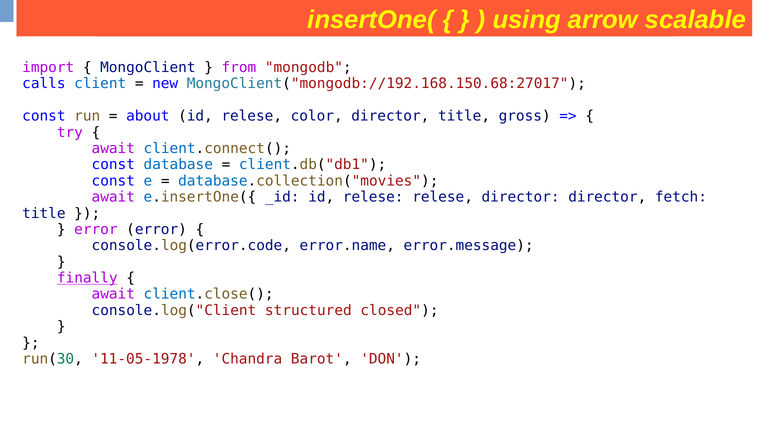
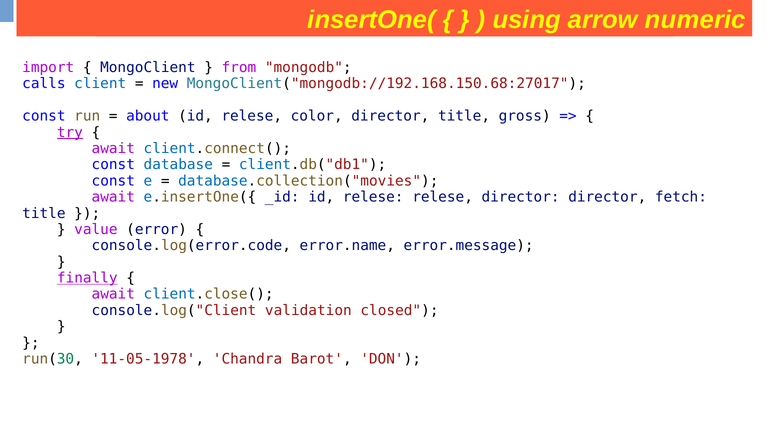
scalable: scalable -> numeric (695, 20)
try underline: none -> present (70, 132)
error: error -> value (96, 230)
structured: structured -> validation (308, 311)
